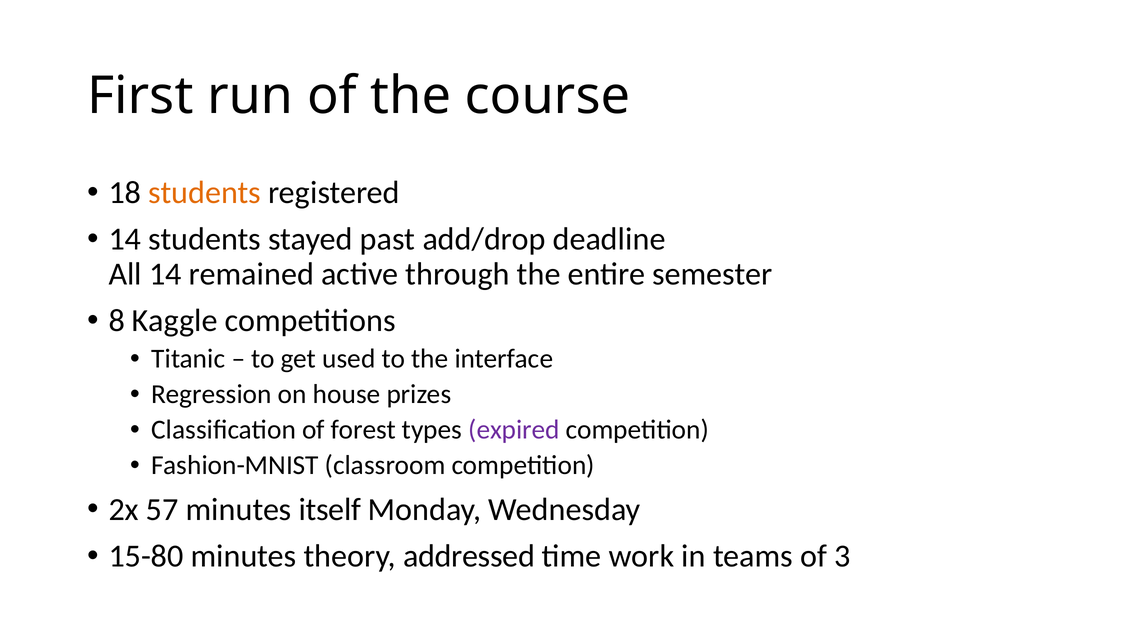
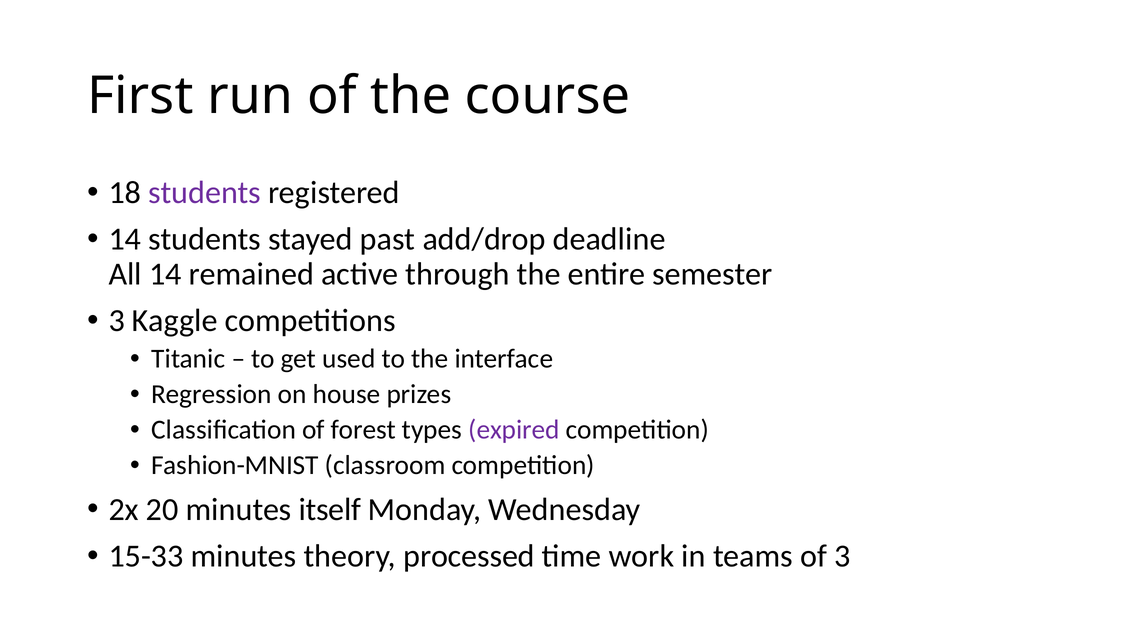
students colour: orange -> purple (205, 193)
8: 8 -> 3 (117, 321)
57: 57 -> 20 (162, 509)
15-80: 15-80 -> 15-33 (146, 556)
addressed: addressed -> processed (469, 556)
